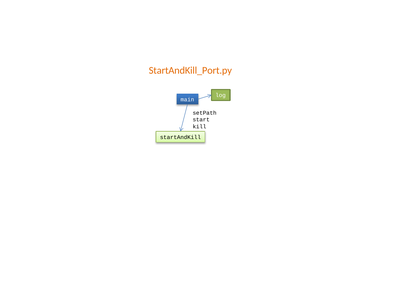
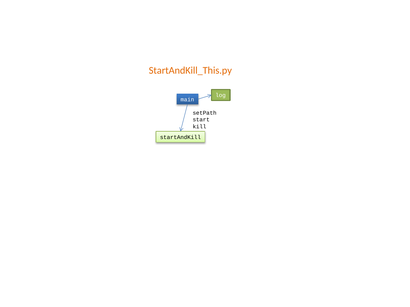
StartAndKill_Port.py: StartAndKill_Port.py -> StartAndKill_This.py (190, 71)
